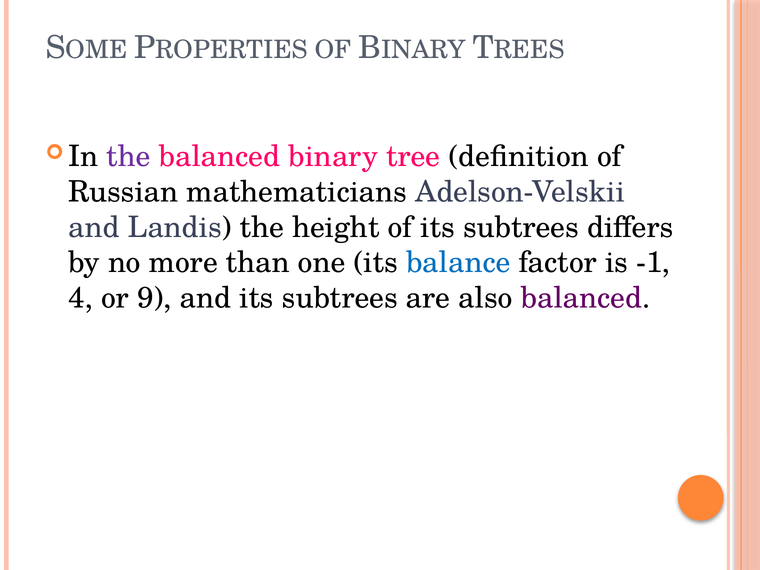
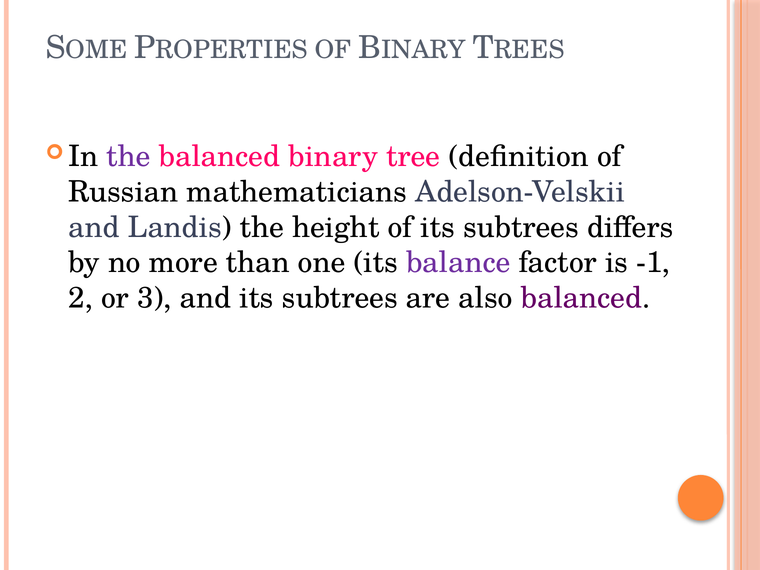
balance colour: blue -> purple (458, 263)
4: 4 -> 2 (81, 298)
9: 9 -> 3 (154, 298)
